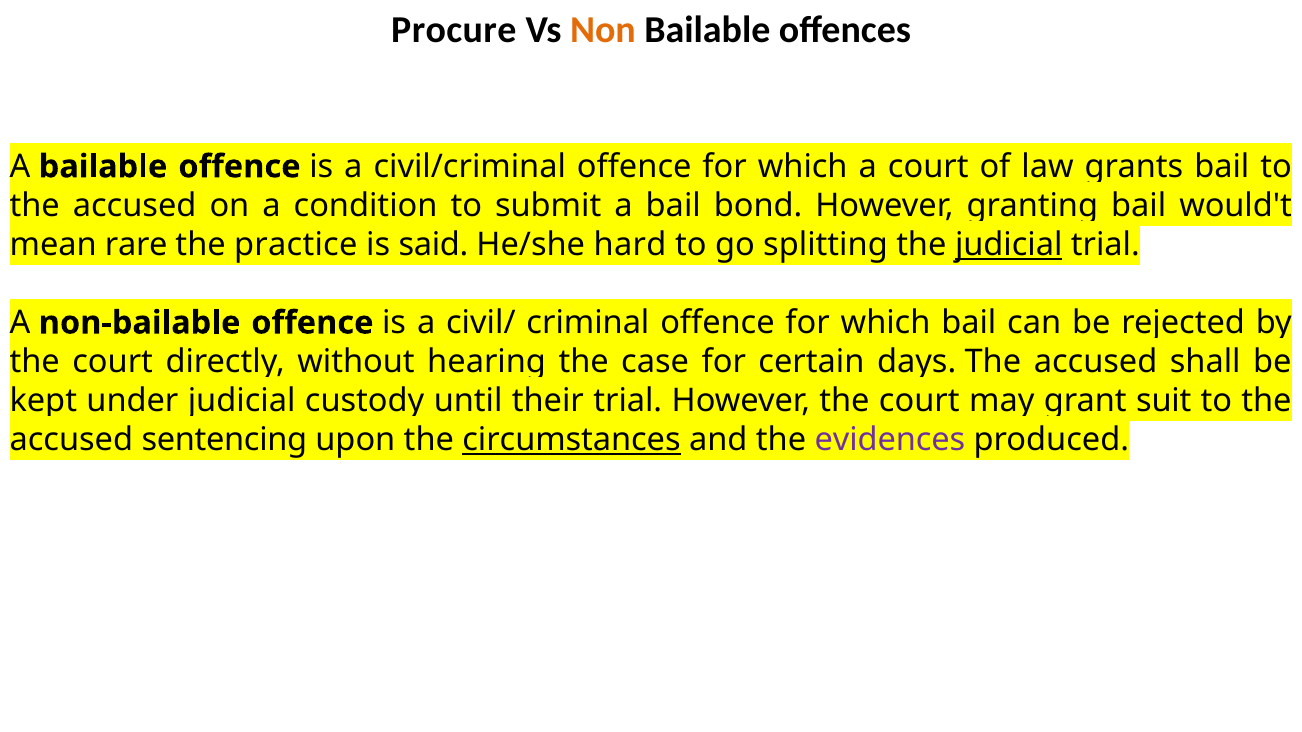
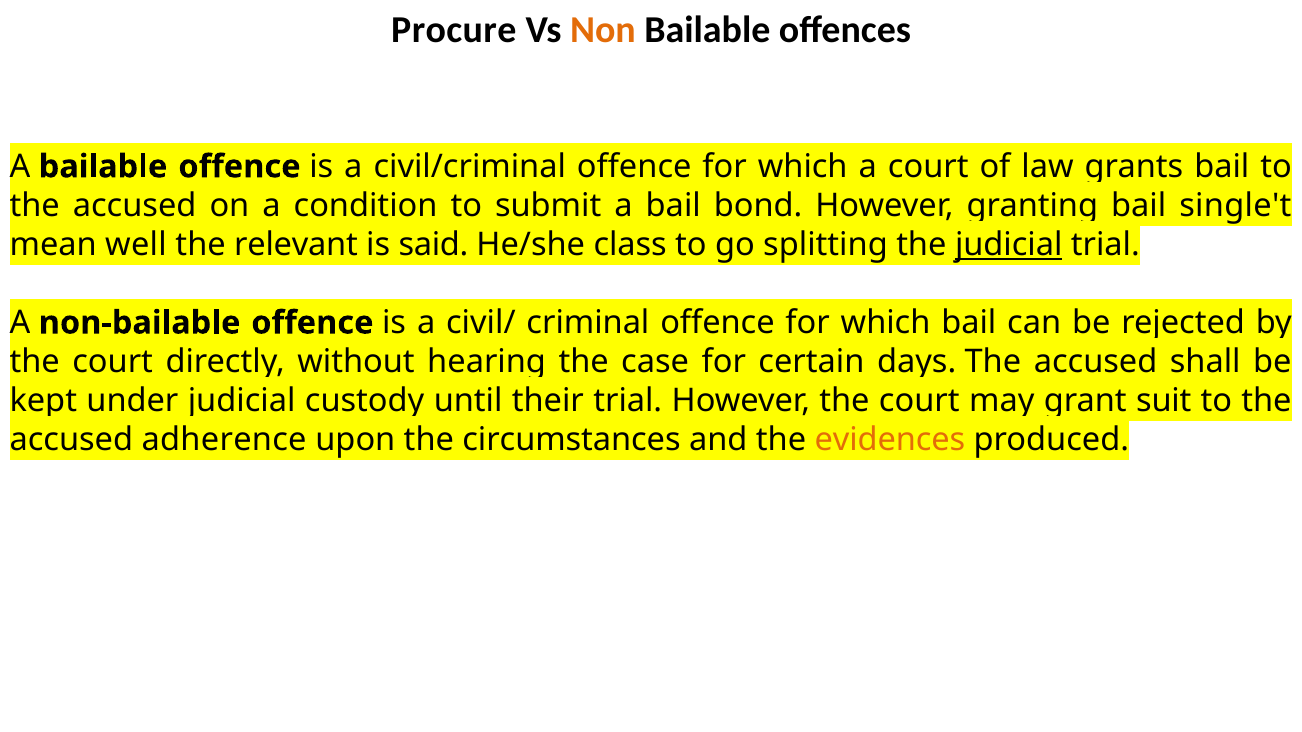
would't: would't -> single't (1235, 206)
rare: rare -> well (136, 245)
practice: practice -> relevant (296, 245)
hard: hard -> class (630, 245)
sentencing: sentencing -> adherence (224, 440)
circumstances underline: present -> none (572, 440)
evidences colour: purple -> orange (890, 440)
